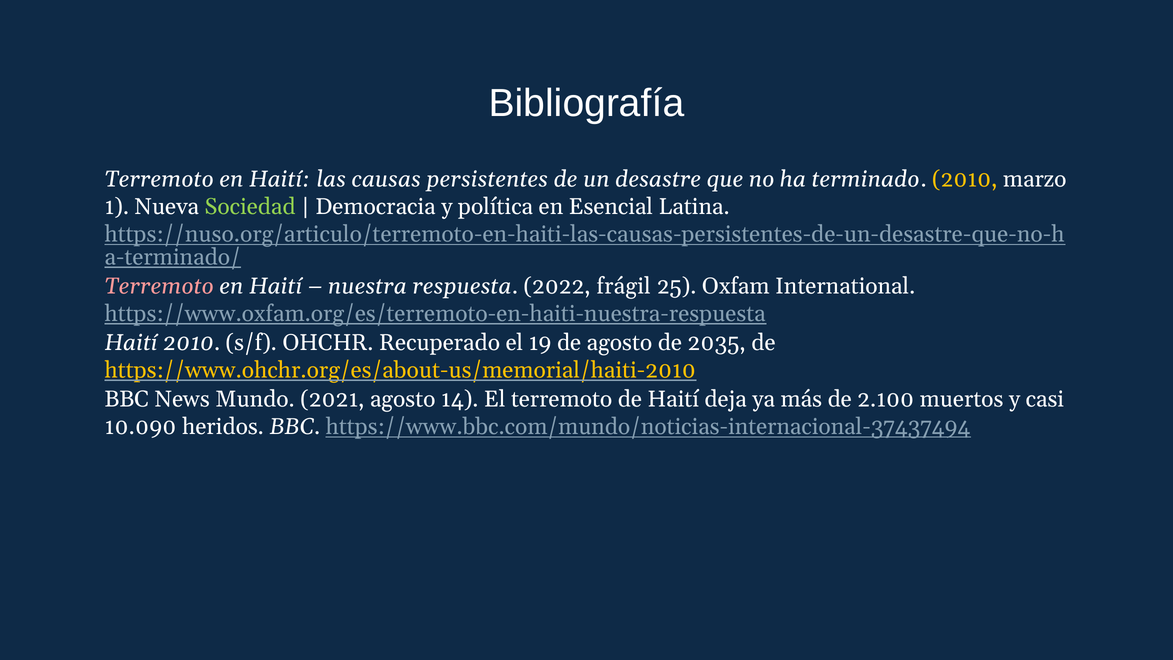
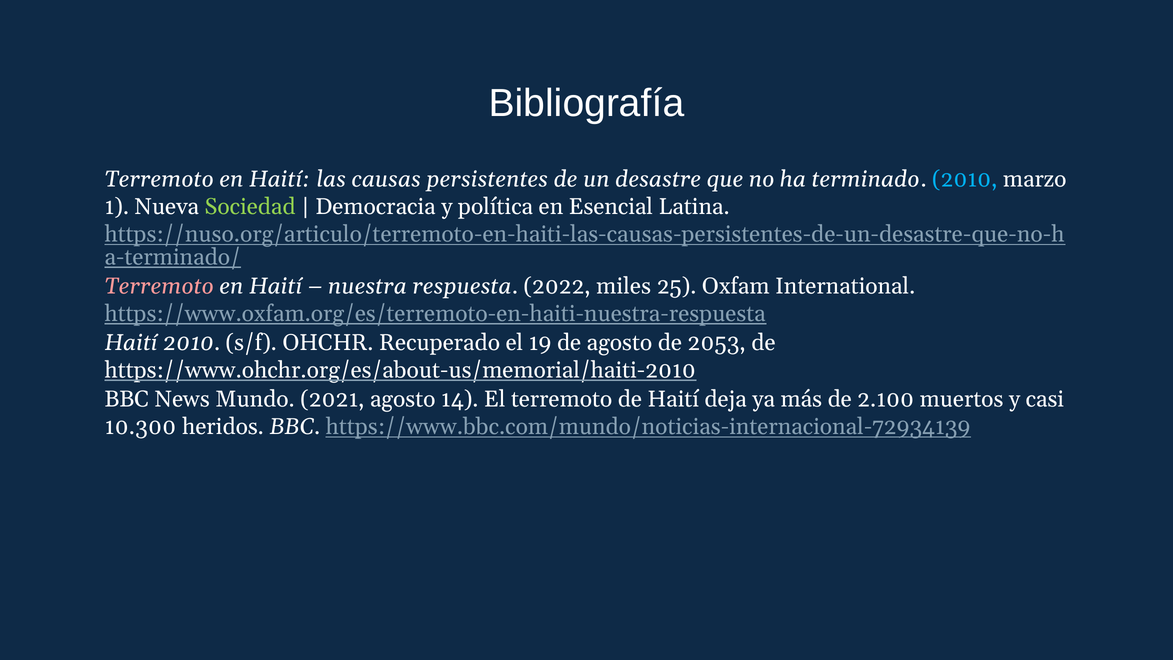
2010 colour: yellow -> light blue (965, 179)
frágil: frágil -> miles (624, 286)
2035: 2035 -> 2053 (717, 343)
https://www.ohchr.org/es/about-us/memorial/haiti-2010 colour: yellow -> white (400, 370)
10.090: 10.090 -> 10.300 (140, 427)
https://www.bbc.com/mundo/noticias-internacional-37437494: https://www.bbc.com/mundo/noticias-internacional-37437494 -> https://www.bbc.com/mundo/noticias-internacional-72934139 (648, 427)
